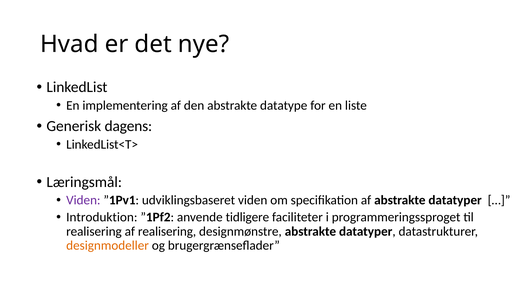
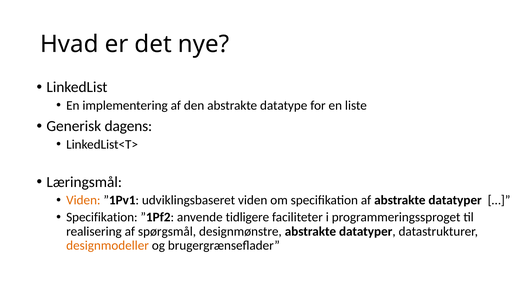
Viden colour: purple -> orange (83, 200)
Introduktion: Introduktion -> Specifikation (102, 217)
af realisering: realisering -> spørgsmål (167, 231)
